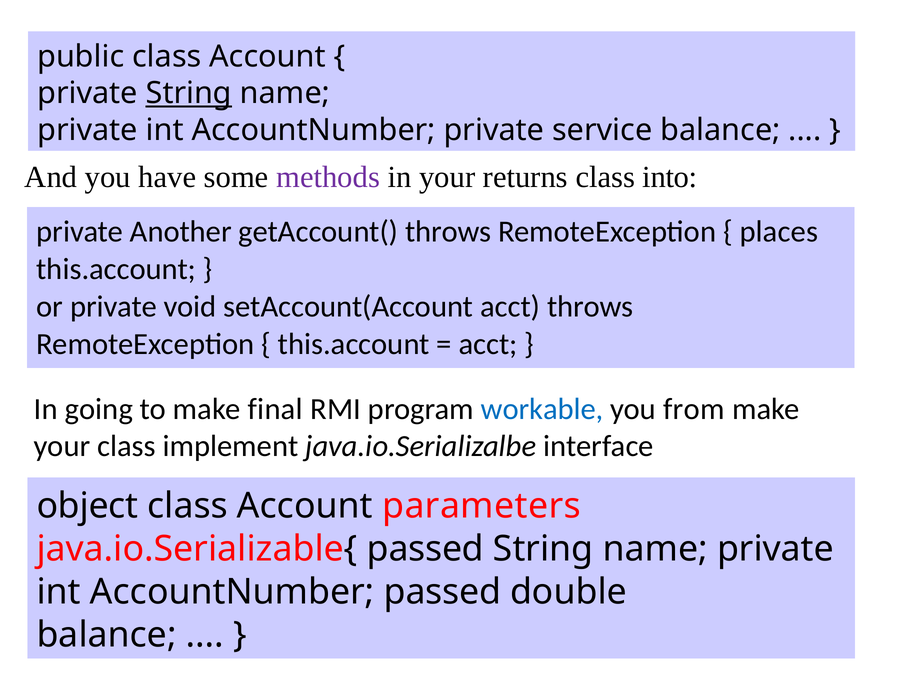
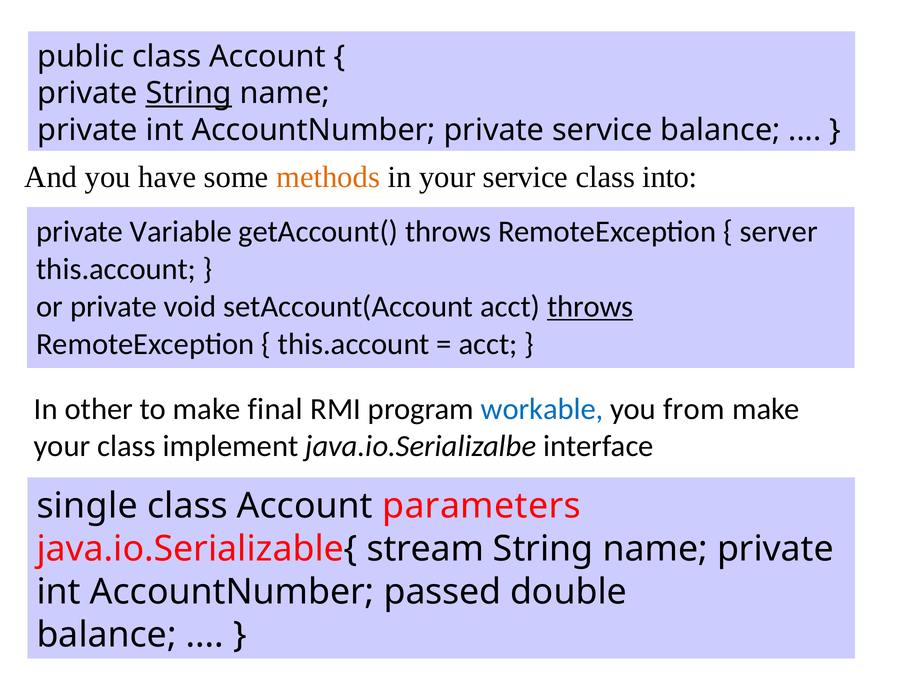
methods colour: purple -> orange (328, 177)
your returns: returns -> service (525, 177)
Another: Another -> Variable (181, 231)
places: places -> server (779, 231)
throws underline: none -> present (590, 306)
going: going -> other (99, 409)
object: object -> single (87, 505)
java.io.Serializable{ passed: passed -> stream (425, 548)
